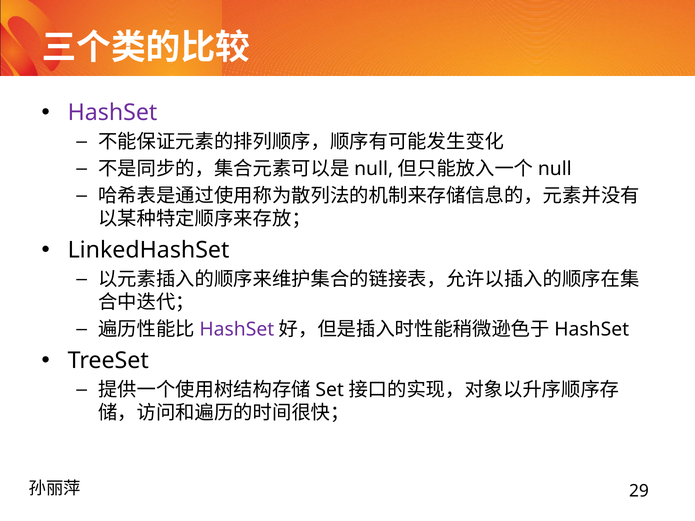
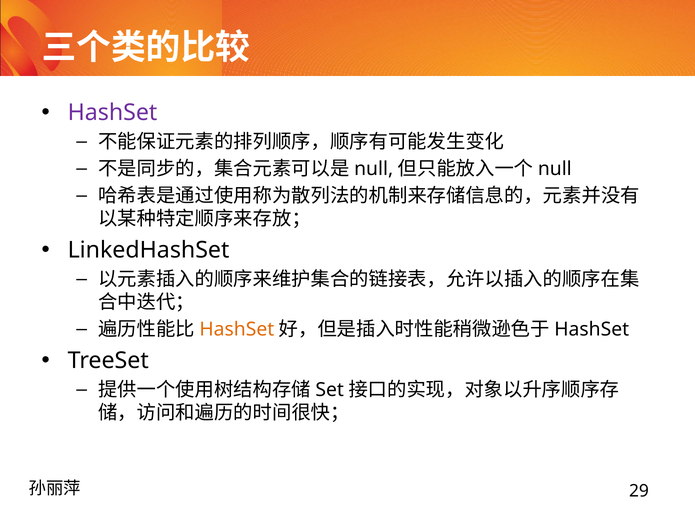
HashSet colour: purple -> orange (237, 330)
